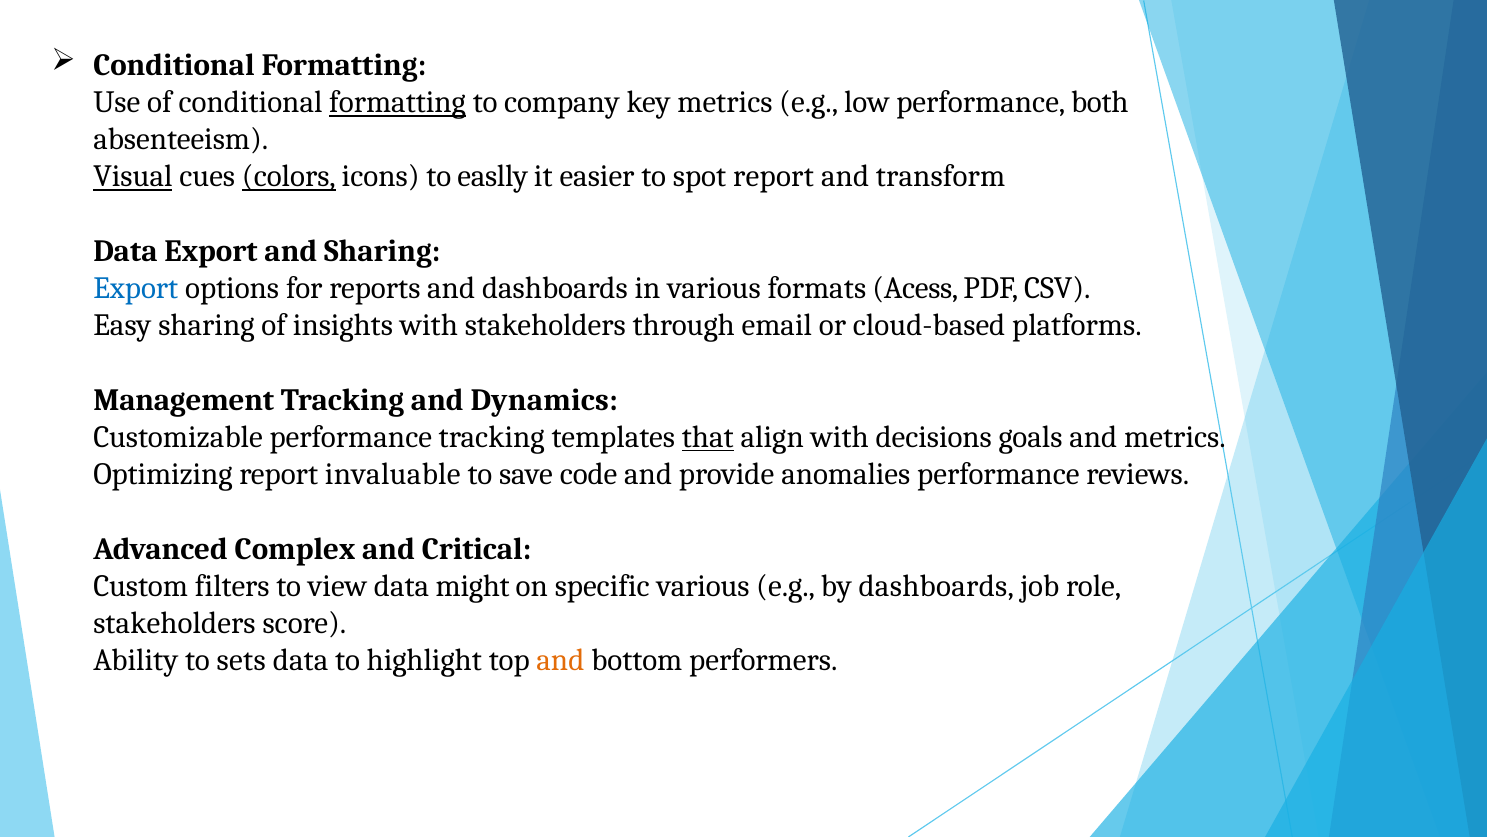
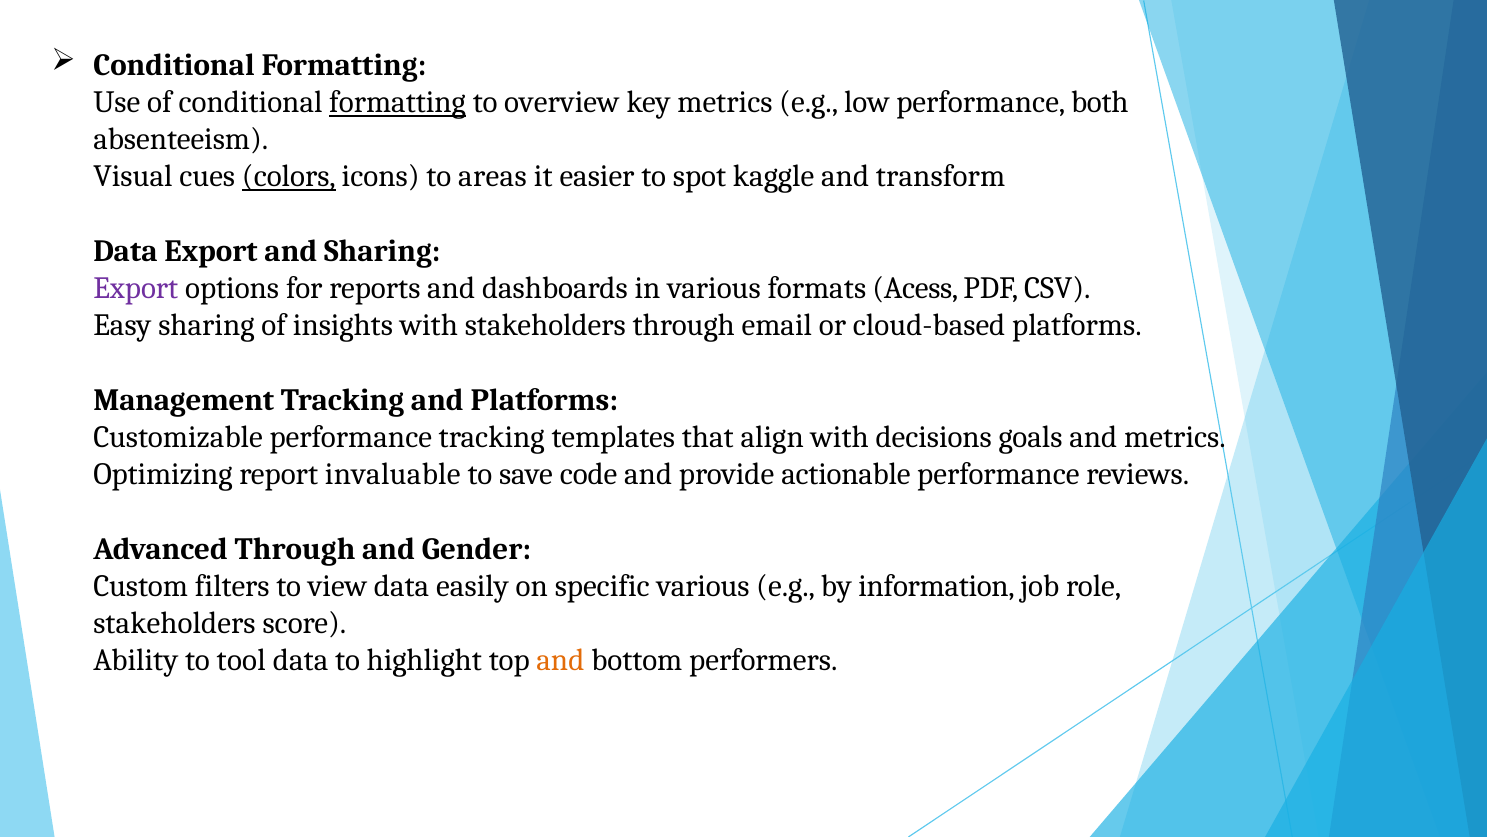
company: company -> overview (562, 102)
Visual underline: present -> none (133, 177)
easlly: easlly -> areas (492, 177)
spot report: report -> kaggle (774, 177)
Export colour: blue -> purple (136, 288)
and Dynamics: Dynamics -> Platforms (544, 400)
that underline: present -> none (708, 437)
anomalies: anomalies -> actionable (846, 474)
Advanced Complex: Complex -> Through (295, 548)
Critical: Critical -> Gender (476, 548)
might: might -> easily (473, 586)
by dashboards: dashboards -> information (937, 586)
sets: sets -> tool (241, 660)
